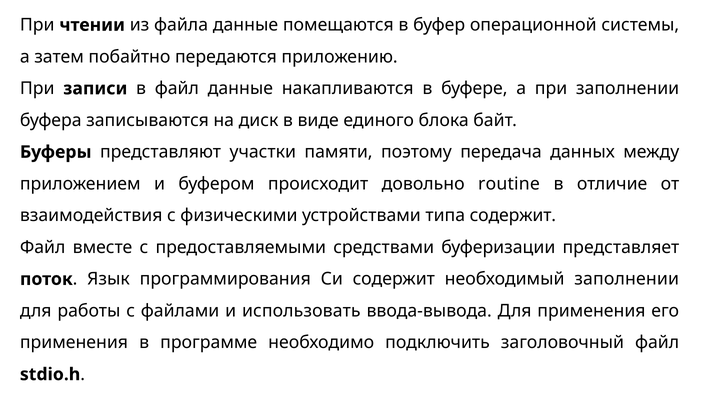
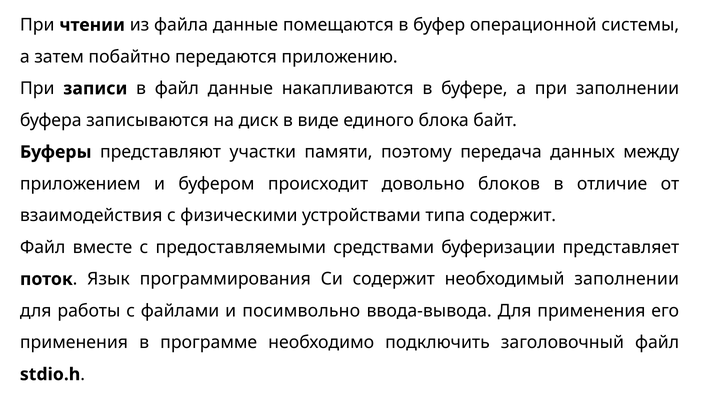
routine: routine -> блоков (509, 184)
использовать: использовать -> посимвольно (301, 311)
